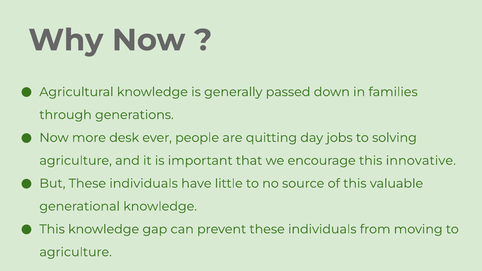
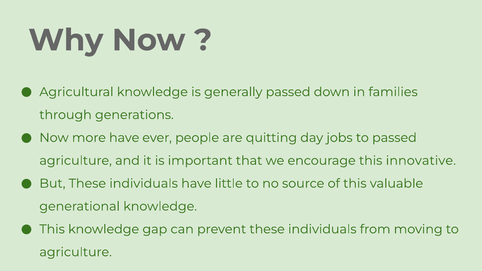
more desk: desk -> have (124, 138)
to solving: solving -> passed (394, 138)
